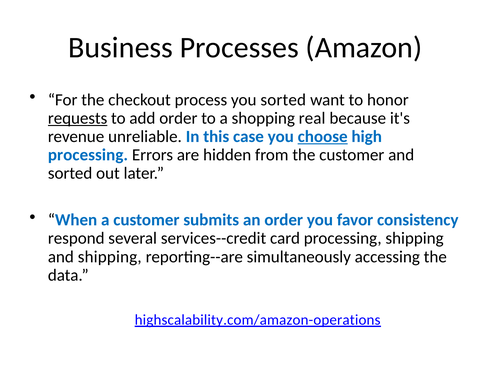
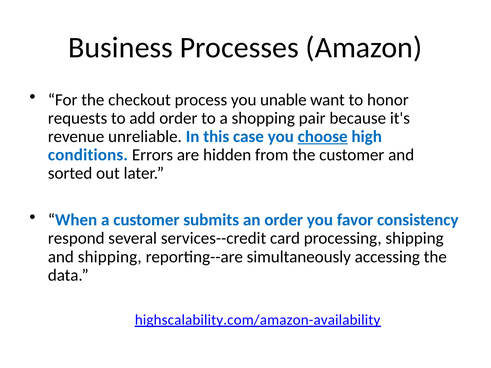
you sorted: sorted -> unable (283, 100)
requests underline: present -> none (78, 118)
real: real -> pair (312, 118)
processing: processing -> conditions (88, 155)
highscalability.com/amazon-operations: highscalability.com/amazon-operations -> highscalability.com/amazon-availability (258, 320)
